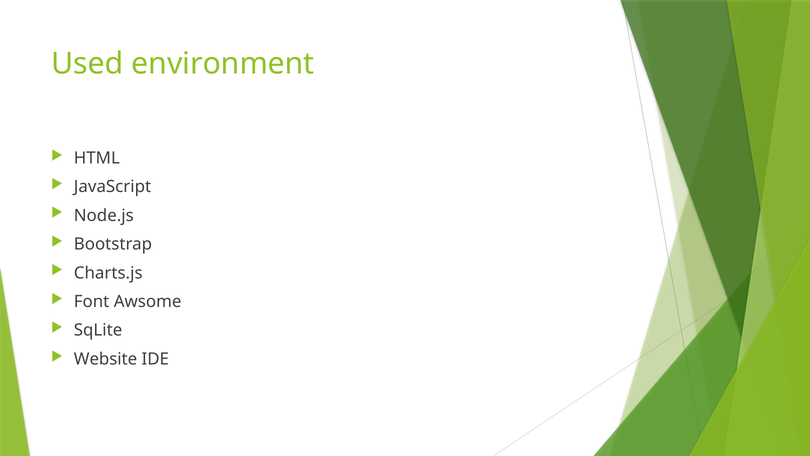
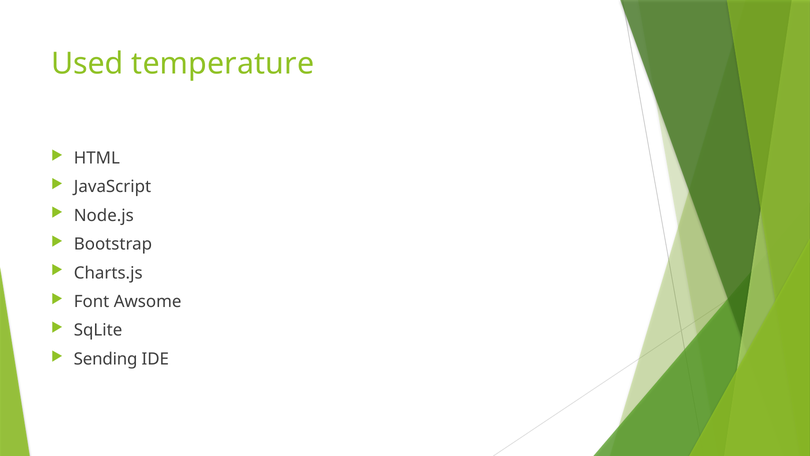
environment: environment -> temperature (223, 64)
Website: Website -> Sending (106, 359)
